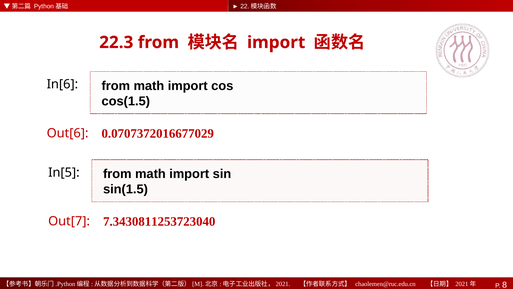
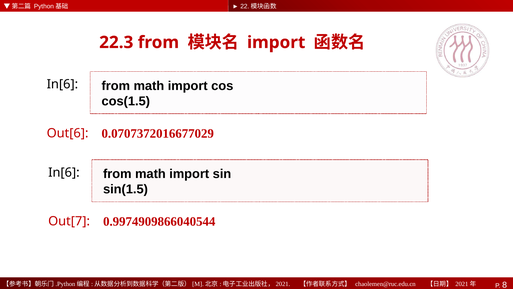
In[5: In[5 -> In[6 (64, 172)
7.3430811253723040: 7.3430811253723040 -> 0.9974909866040544 (159, 221)
